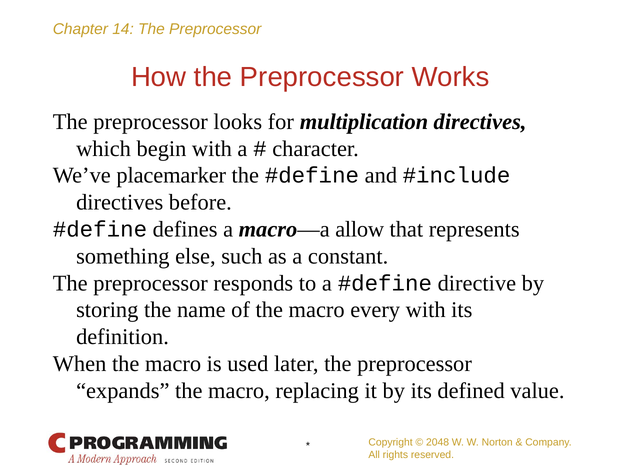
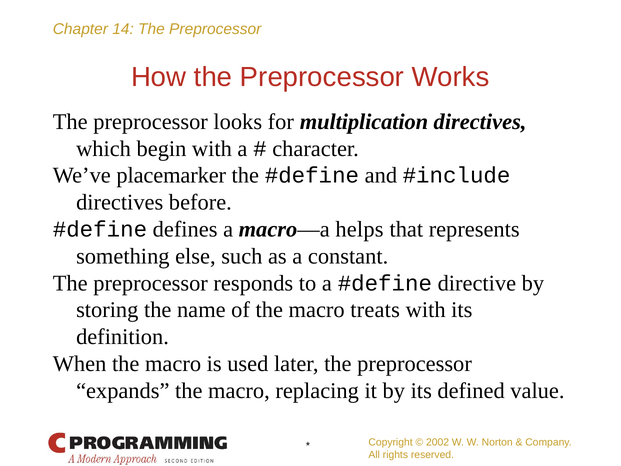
allow: allow -> helps (359, 229)
every: every -> treats (375, 310)
2048: 2048 -> 2002 (438, 442)
